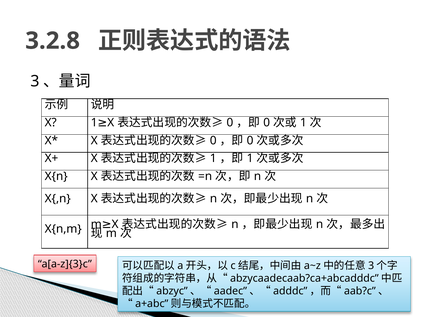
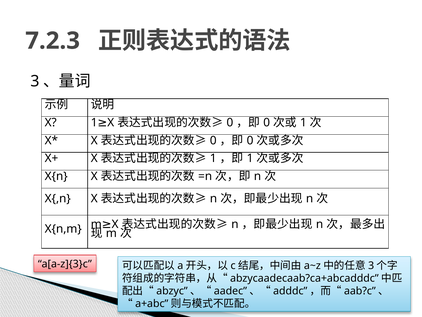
3.2.8: 3.2.8 -> 7.2.3 (53, 41)
